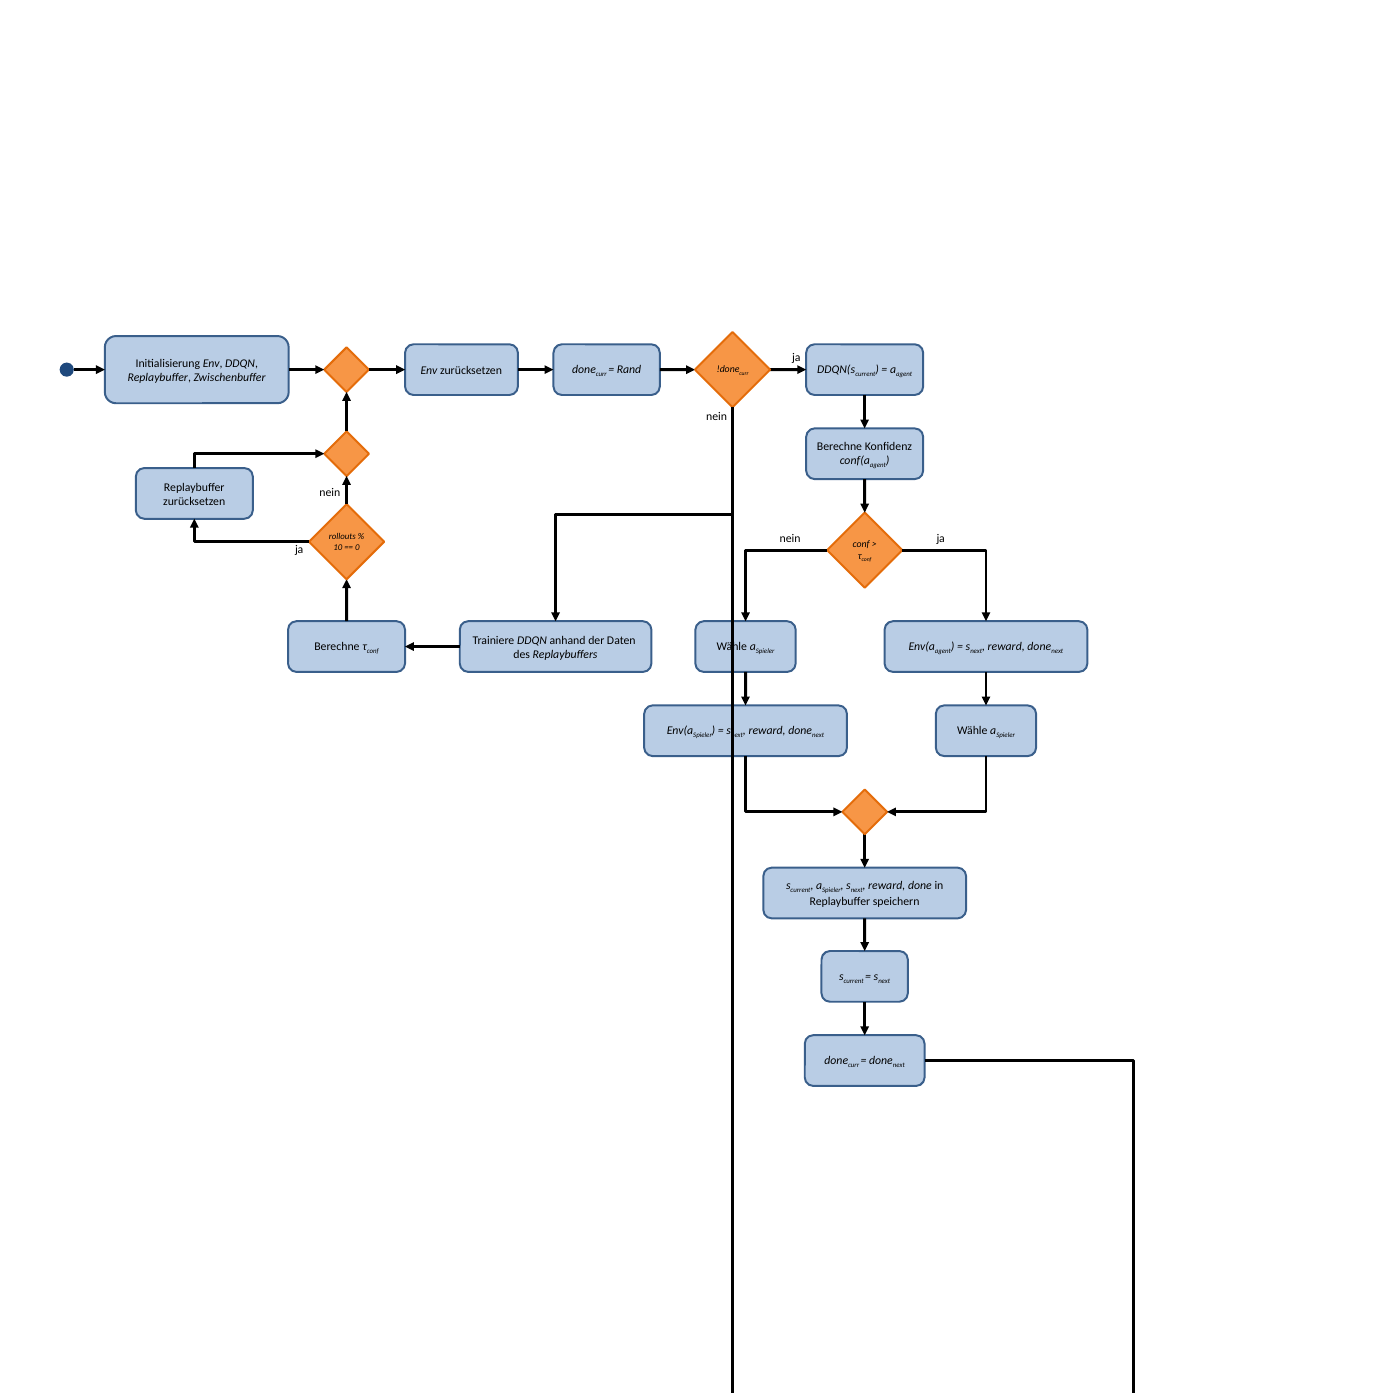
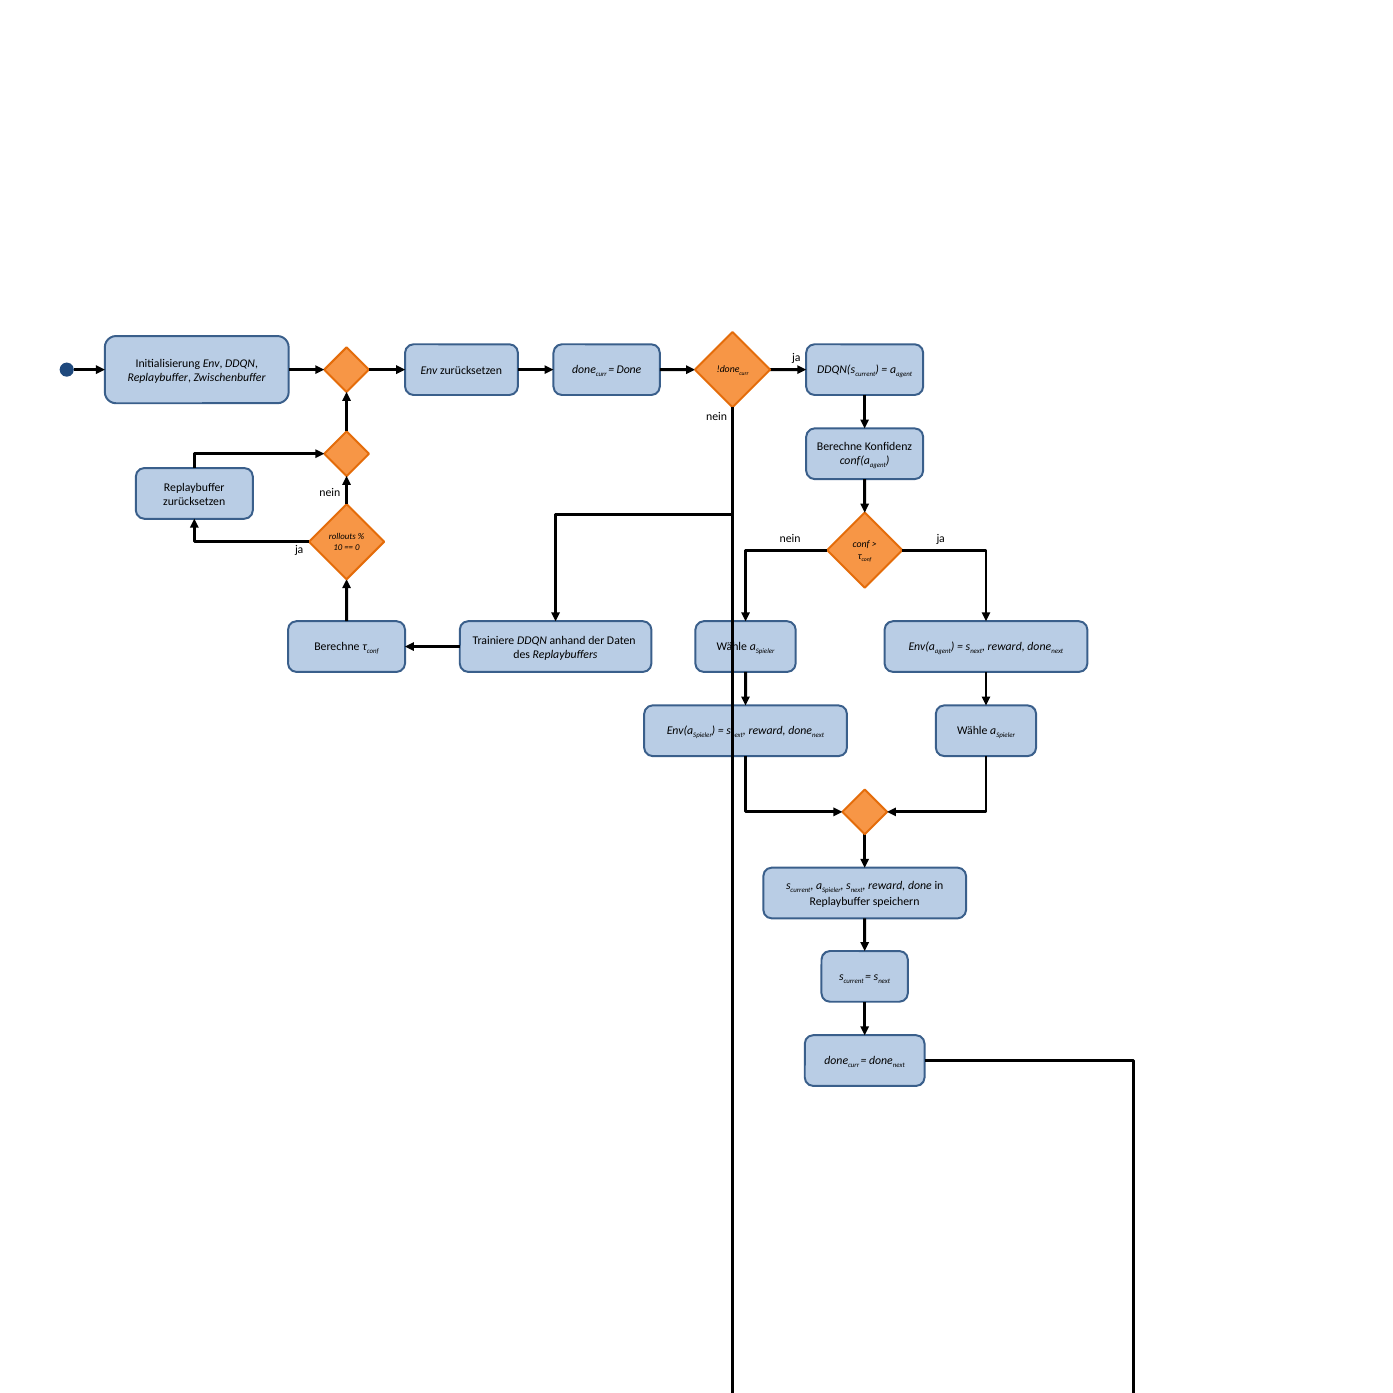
Rand: Rand -> Done (629, 369)
